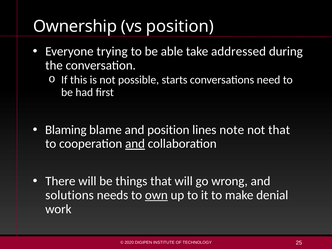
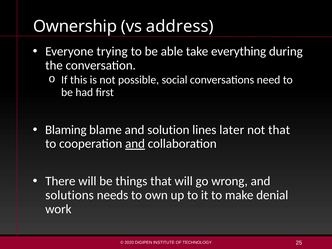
vs position: position -> address (180, 26)
addressed: addressed -> everything (239, 51)
starts: starts -> social (175, 80)
and position: position -> solution (168, 130)
note: note -> later (232, 130)
own underline: present -> none (156, 195)
